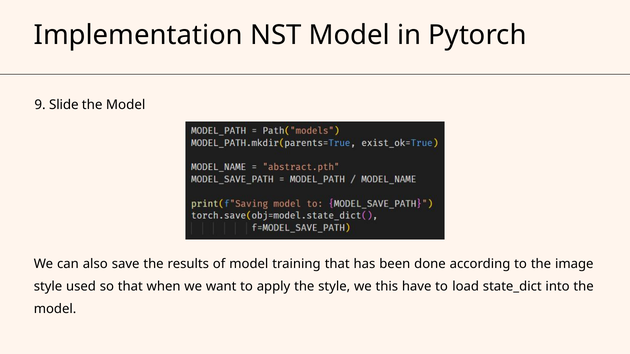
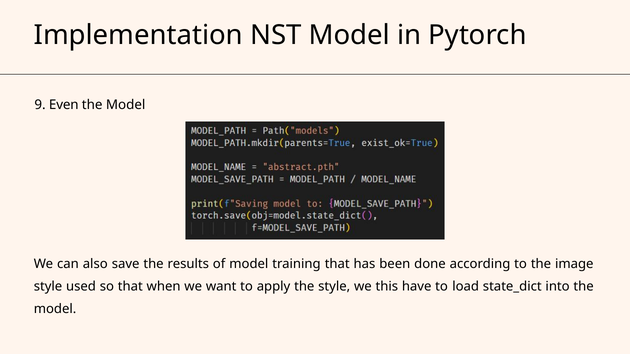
Slide: Slide -> Even (64, 105)
